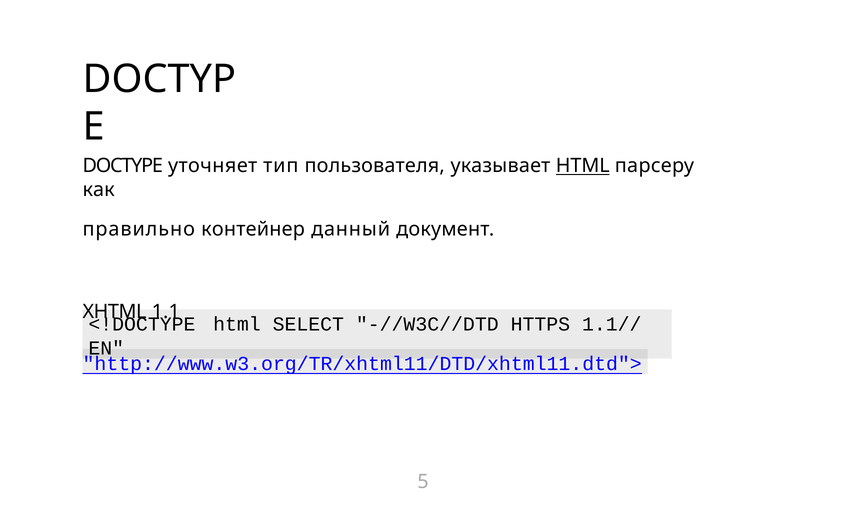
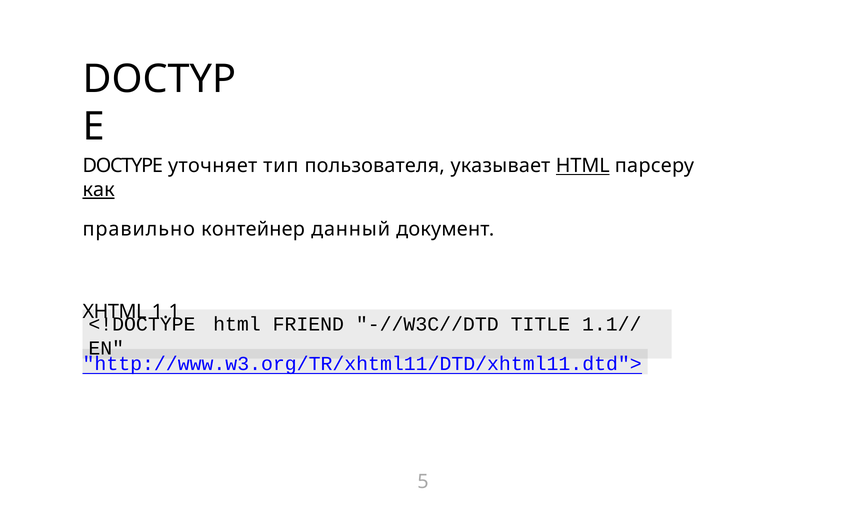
как underline: none -> present (99, 190)
SELECT: SELECT -> FRIEND (308, 325)
HTTPS: HTTPS -> TITLE (540, 325)
